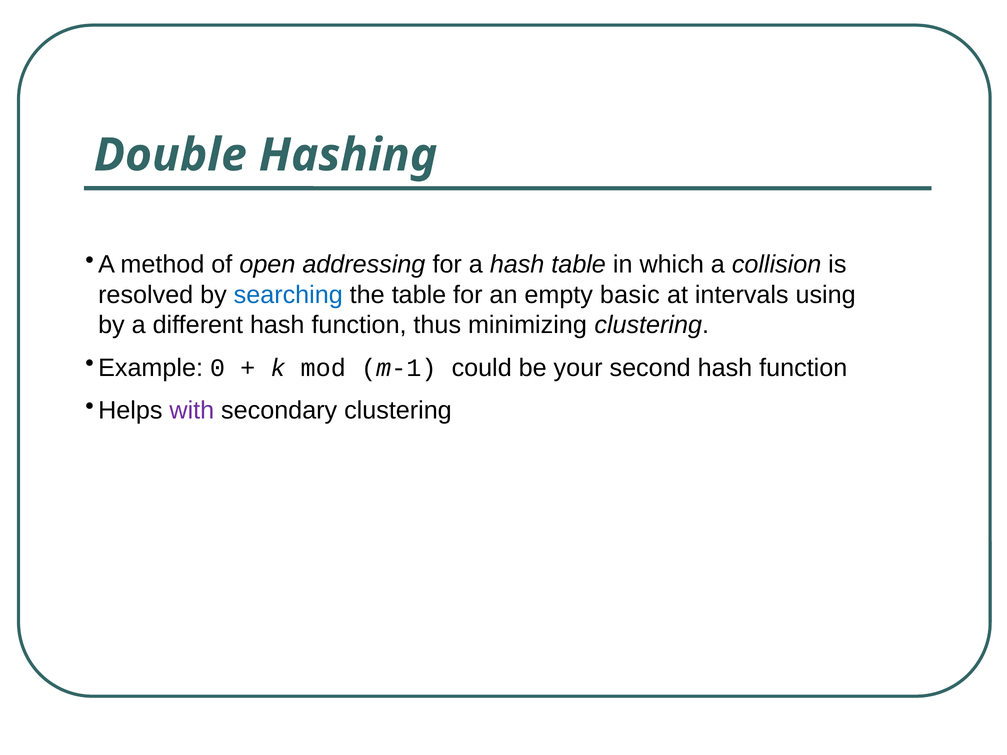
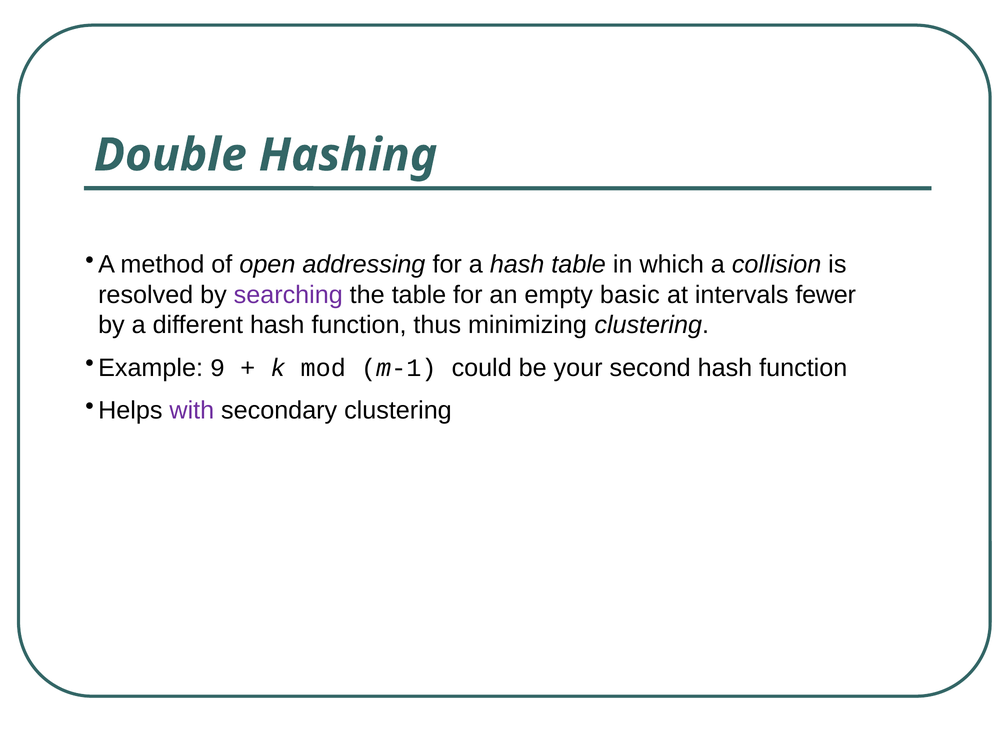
searching colour: blue -> purple (288, 295)
using: using -> fewer (826, 295)
0: 0 -> 9 (218, 368)
